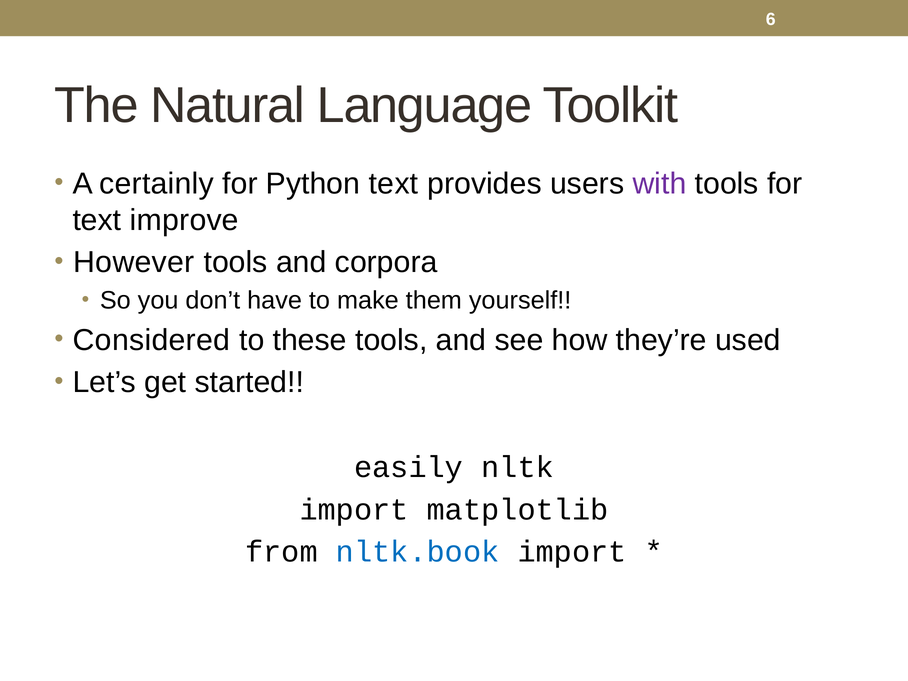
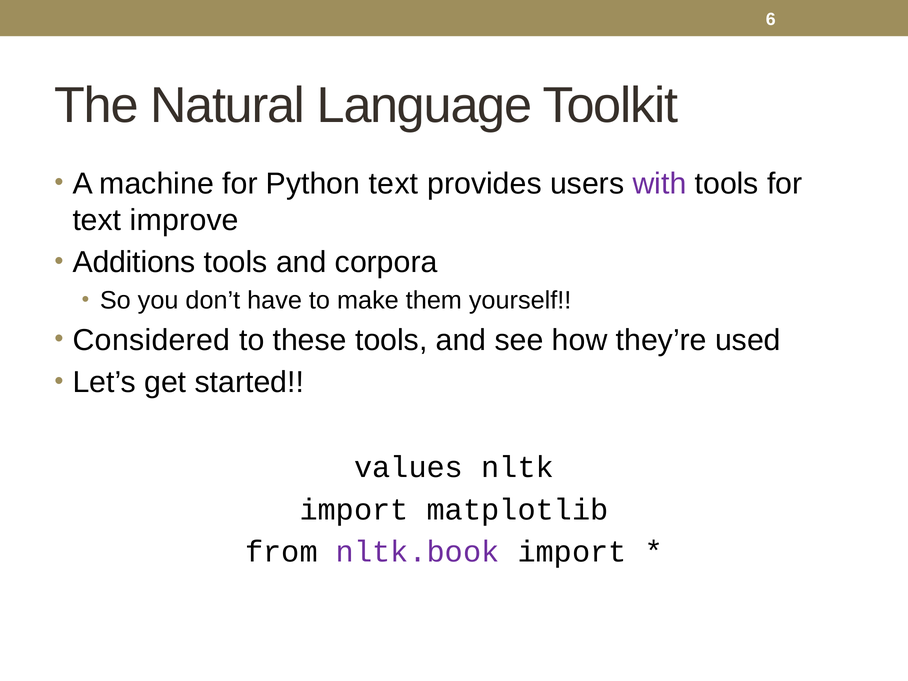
certainly: certainly -> machine (157, 184)
However: However -> Additions (134, 262)
easily: easily -> values (409, 467)
nltk.book colour: blue -> purple (418, 552)
